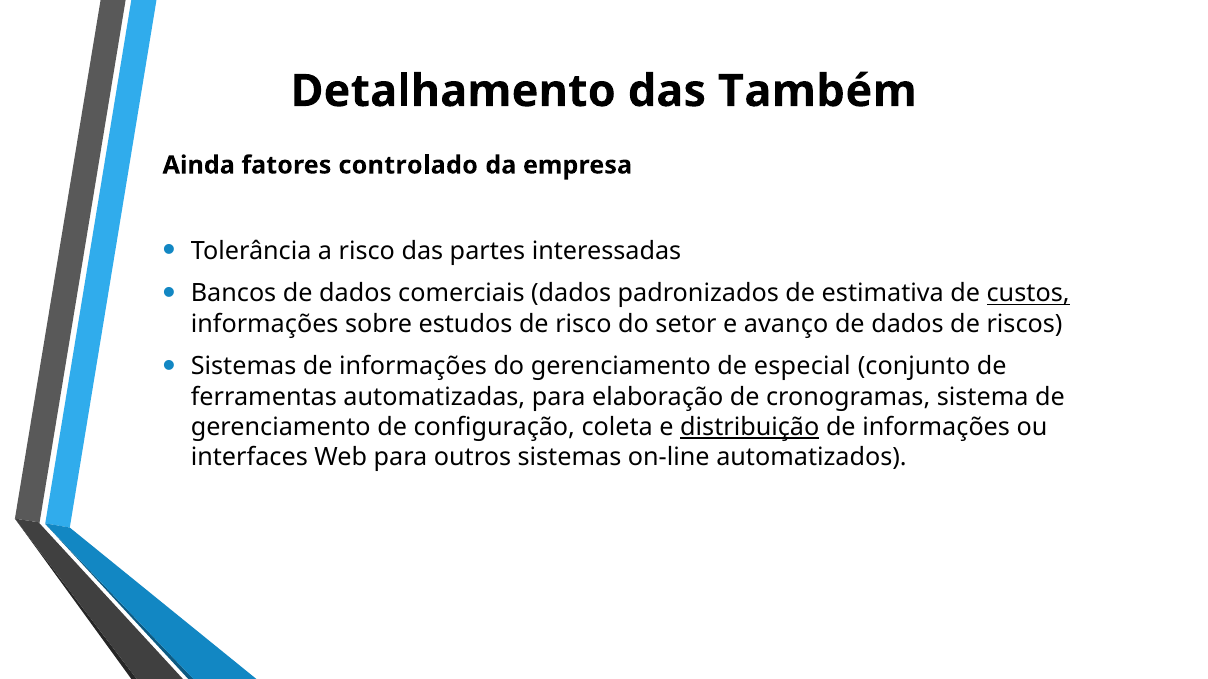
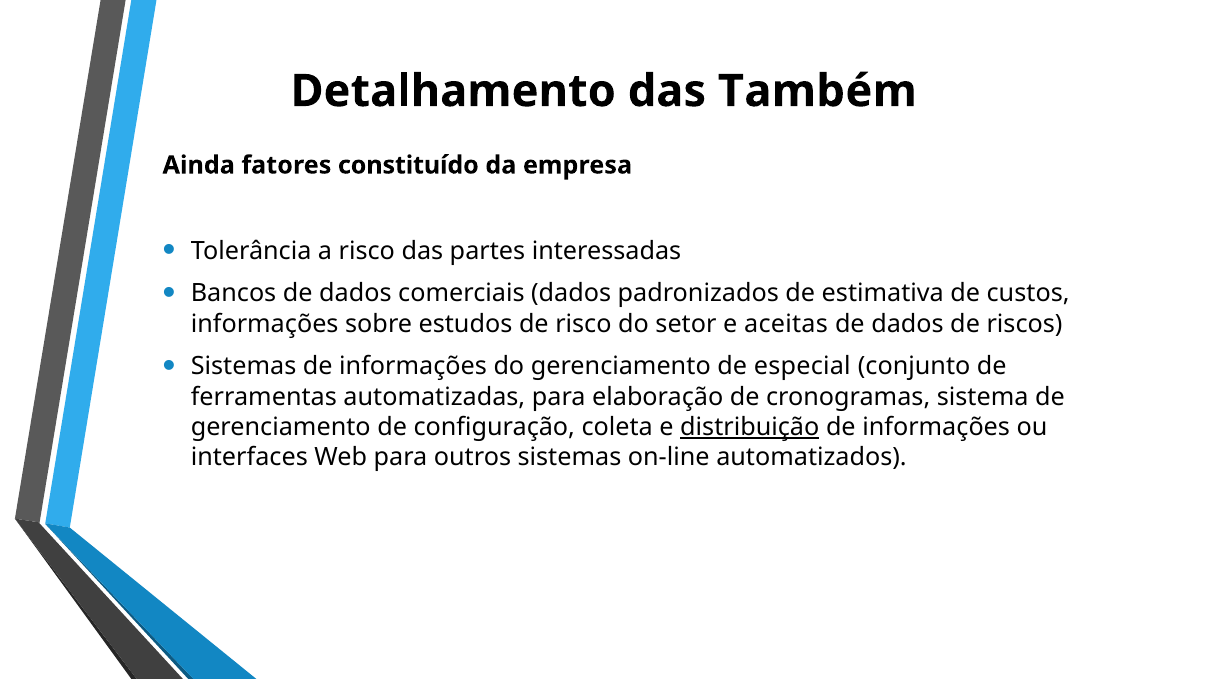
controlado: controlado -> constituído (408, 165)
custos underline: present -> none (1028, 294)
avanço: avanço -> aceitas (786, 324)
